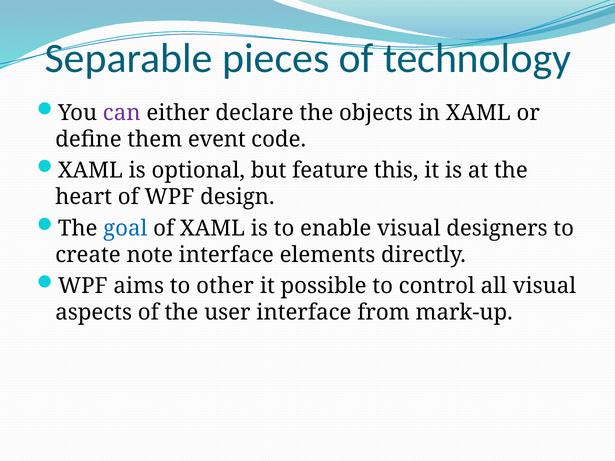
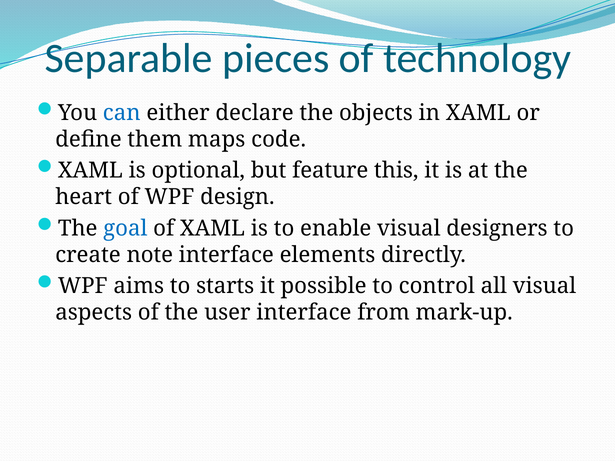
can colour: purple -> blue (122, 113)
event: event -> maps (217, 140)
other: other -> starts (225, 286)
